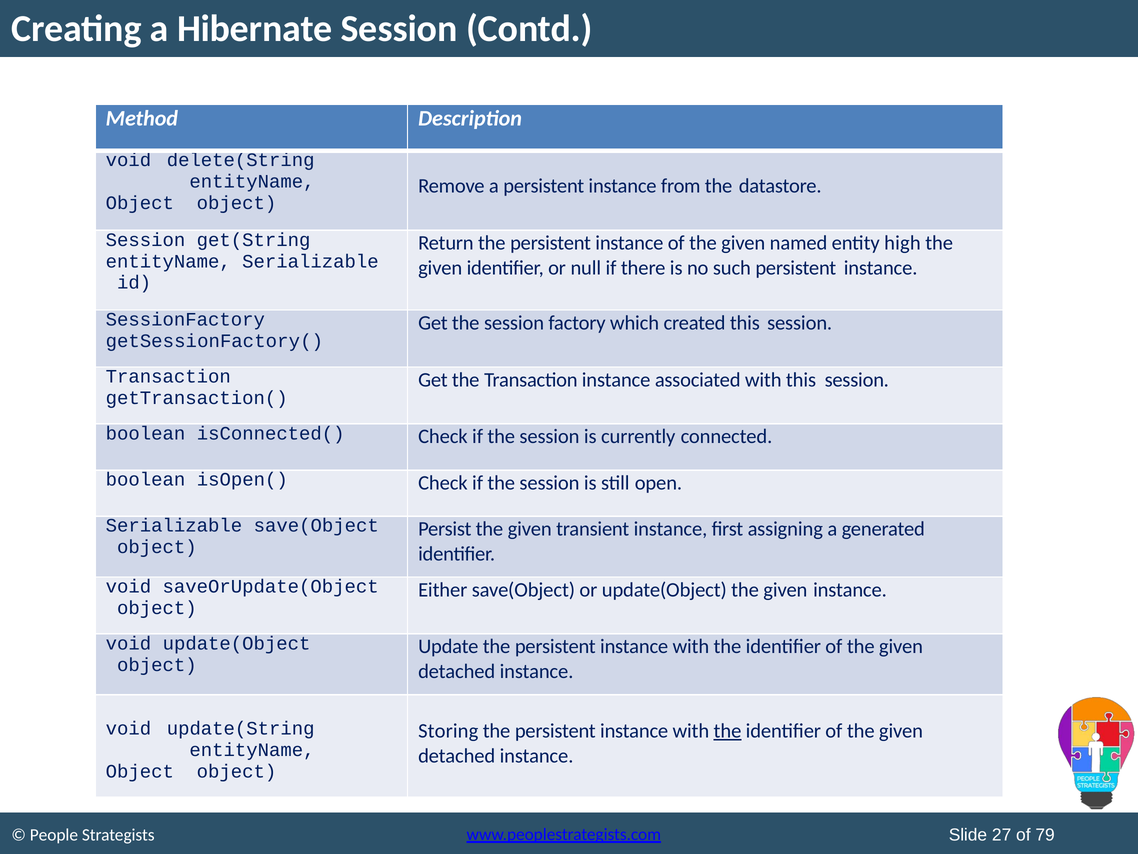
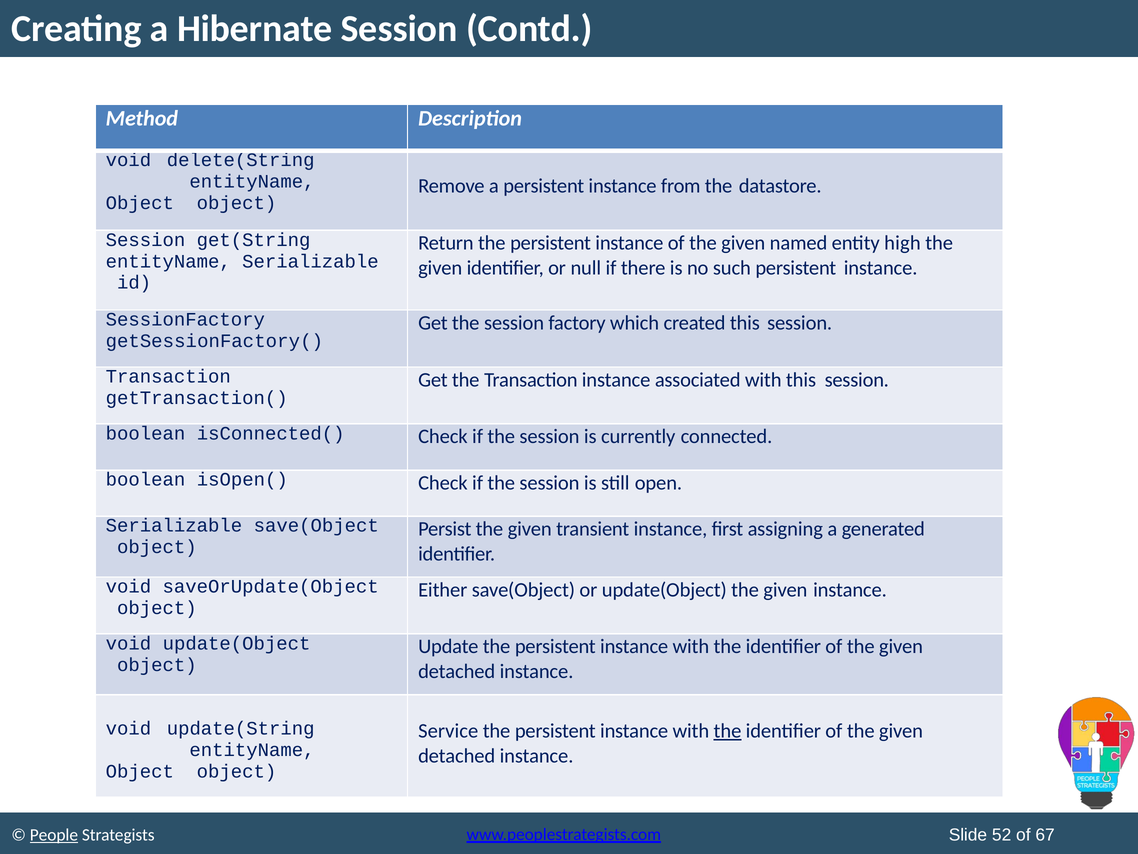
Storing: Storing -> Service (448, 730)
People underline: none -> present (54, 835)
27: 27 -> 52 (1002, 834)
79: 79 -> 67 (1045, 834)
